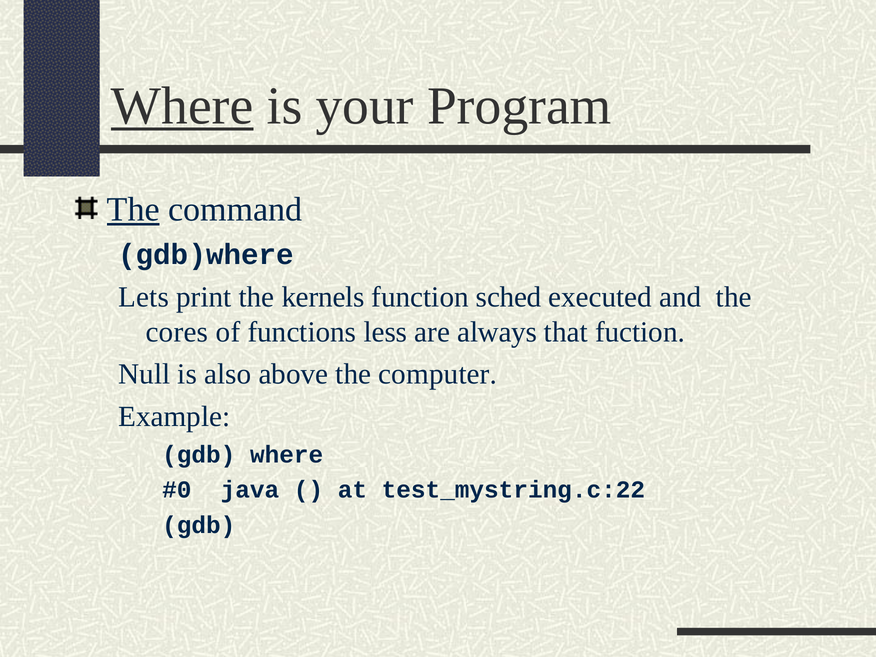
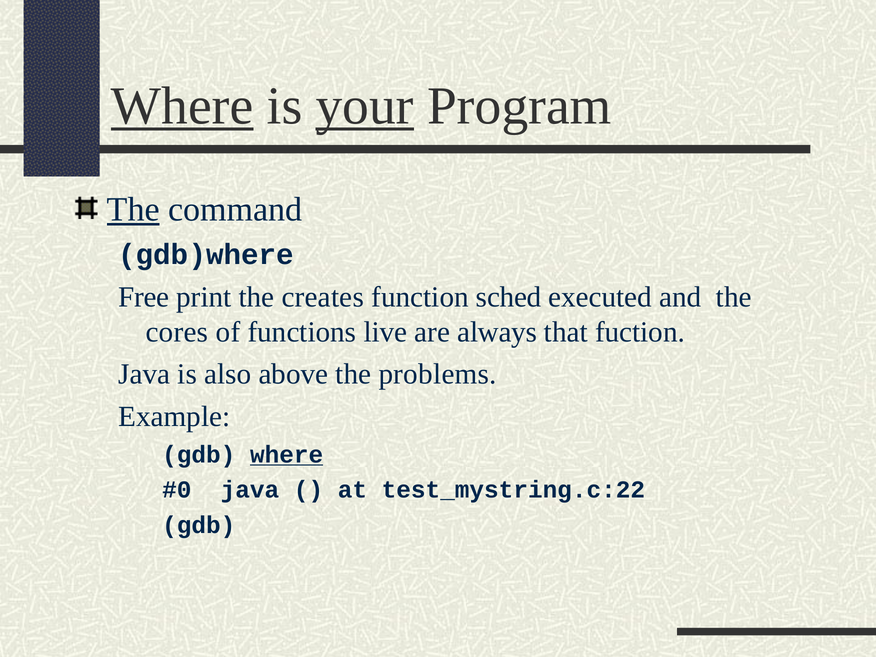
your underline: none -> present (365, 106)
Lets: Lets -> Free (144, 297)
kernels: kernels -> creates (323, 297)
less: less -> live (385, 332)
Null: Null -> Java (144, 374)
computer: computer -> problems (438, 374)
where underline: none -> present (287, 455)
